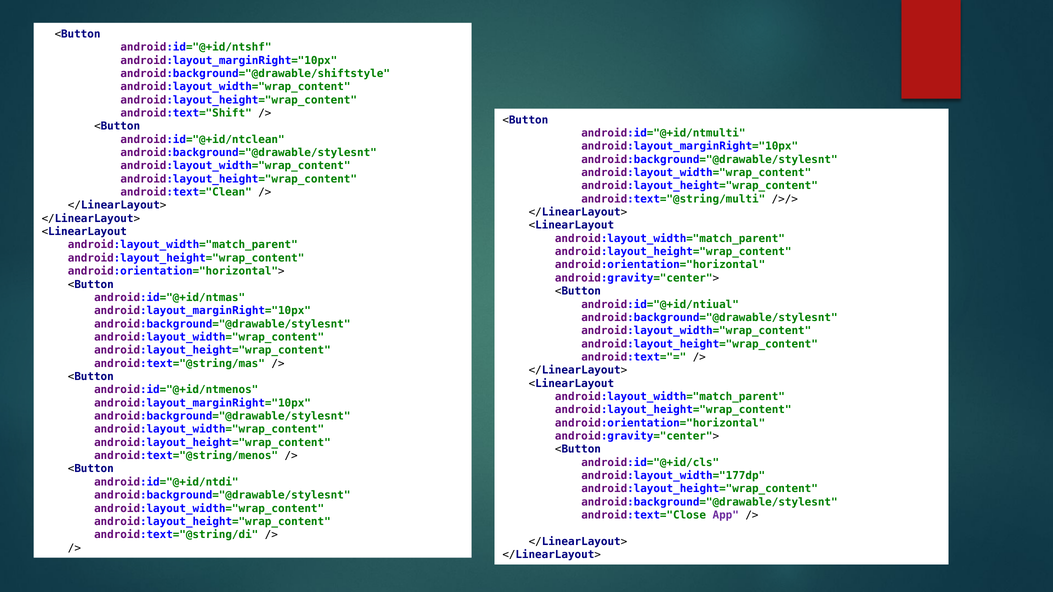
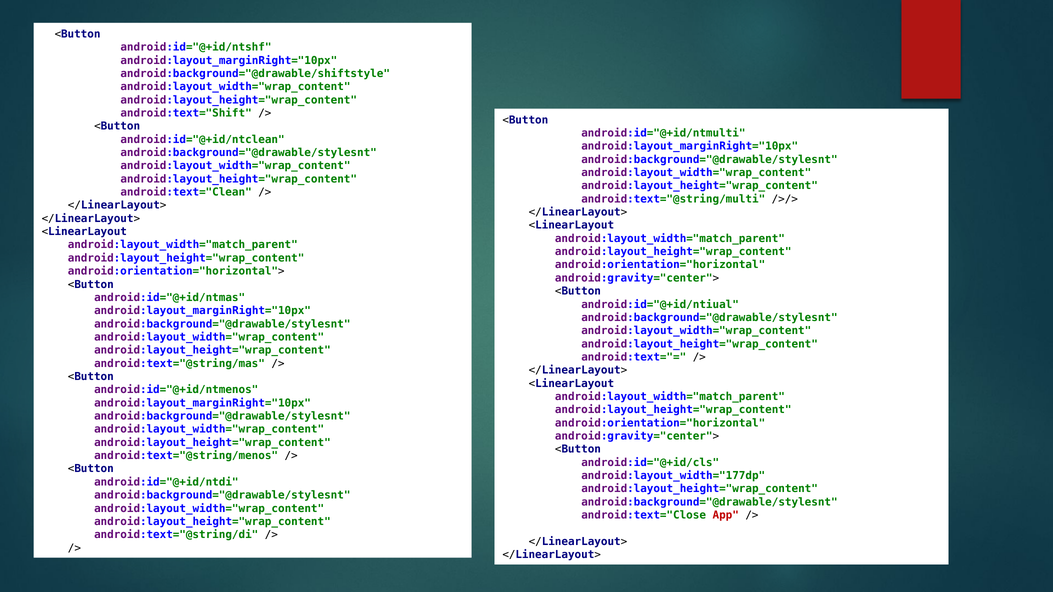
App colour: purple -> red (726, 515)
